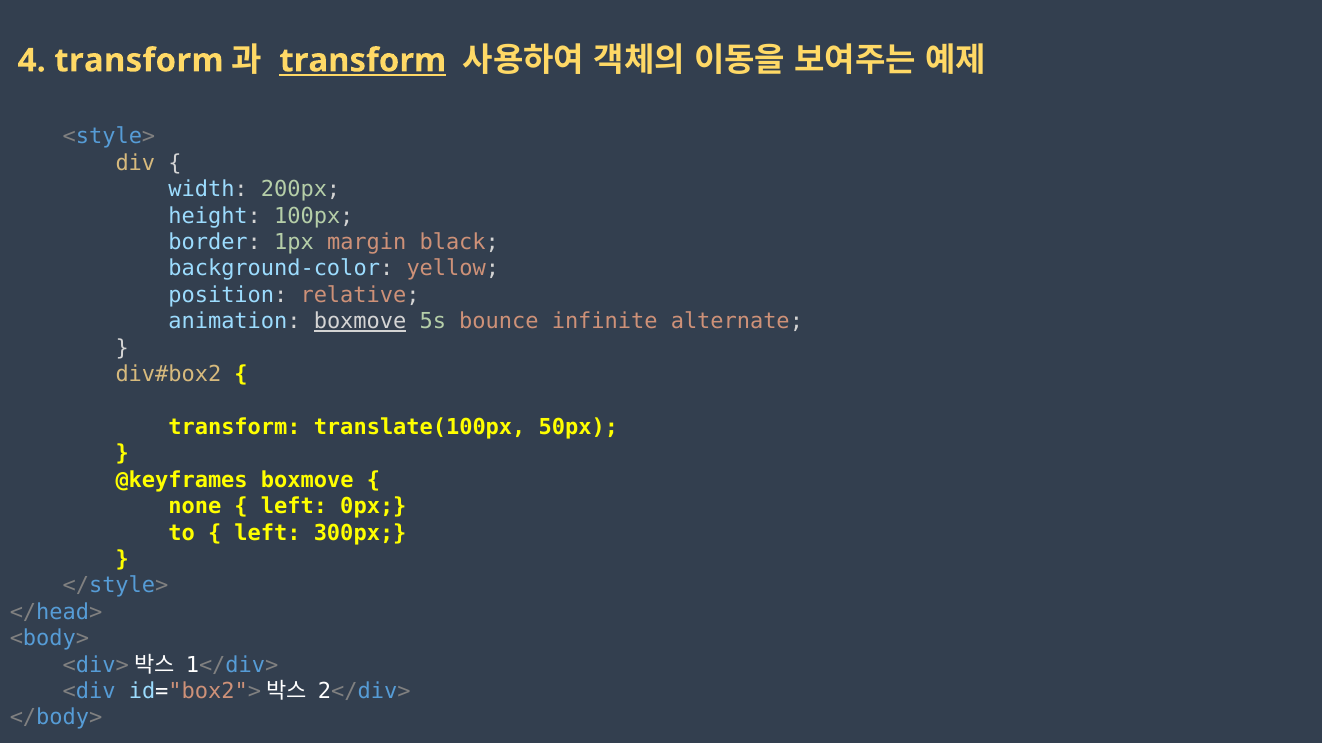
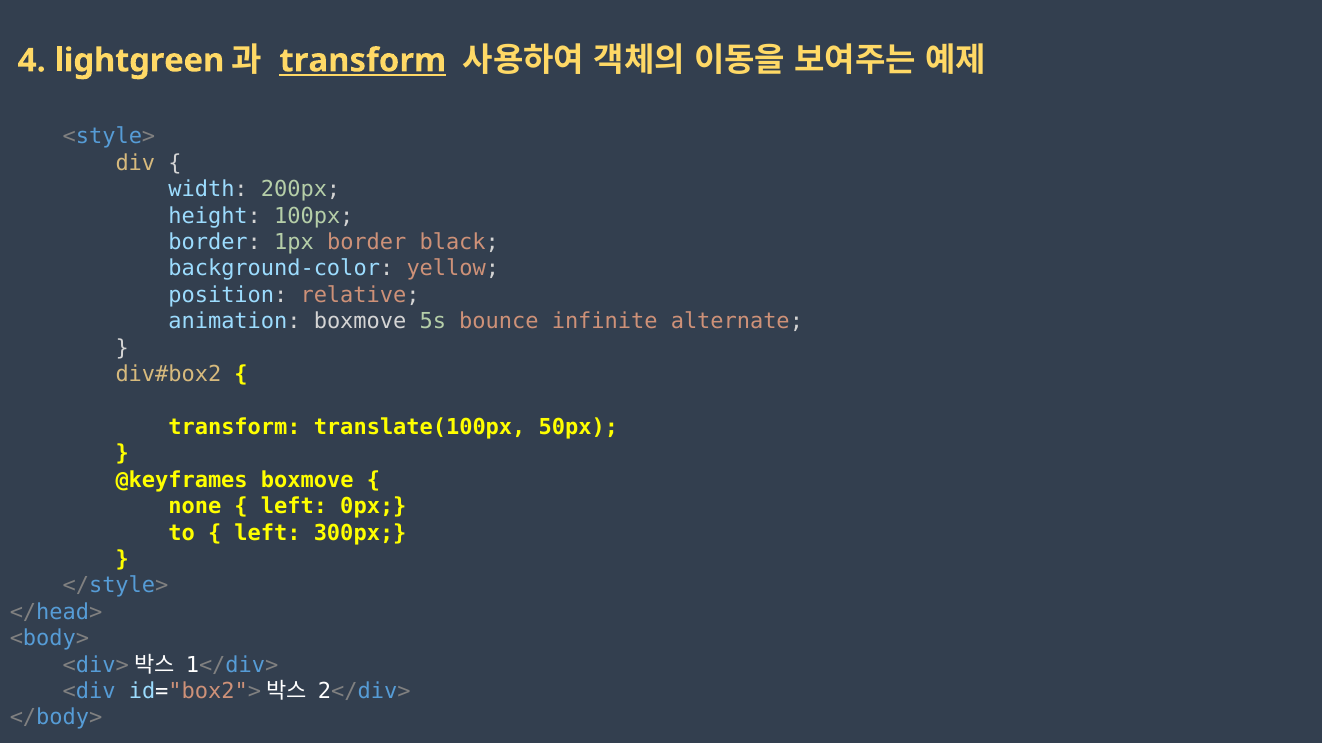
4 transform: transform -> lightgreen (139, 61)
1px margin: margin -> border (367, 243)
boxmove underline: present -> none (360, 322)
